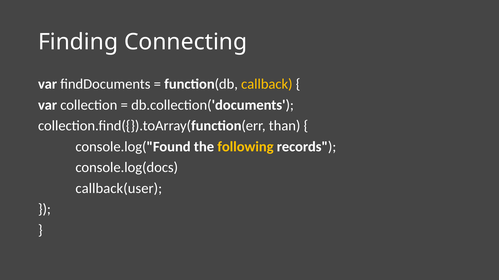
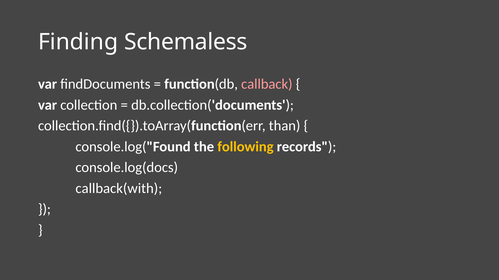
Connecting: Connecting -> Schemaless (186, 42)
callback colour: yellow -> pink (267, 84)
callback(user: callback(user -> callback(with (119, 189)
